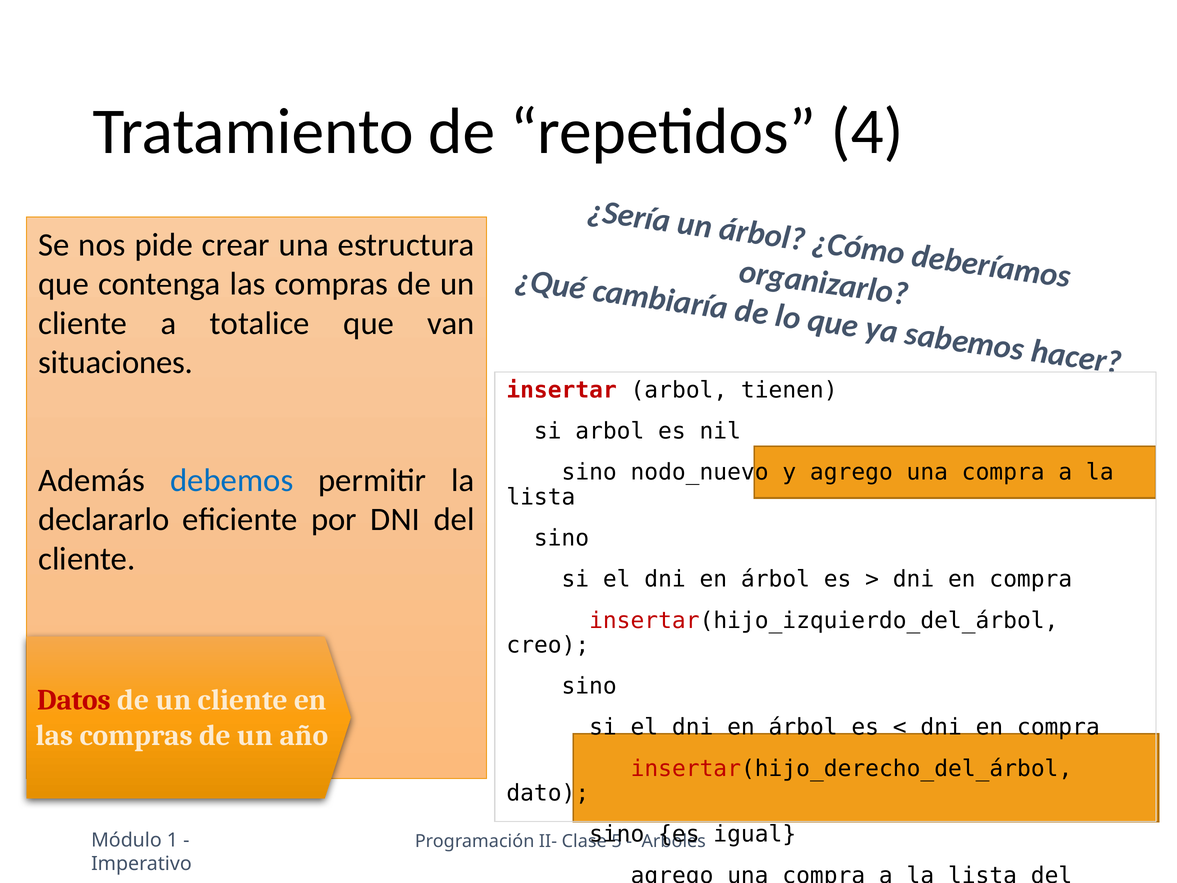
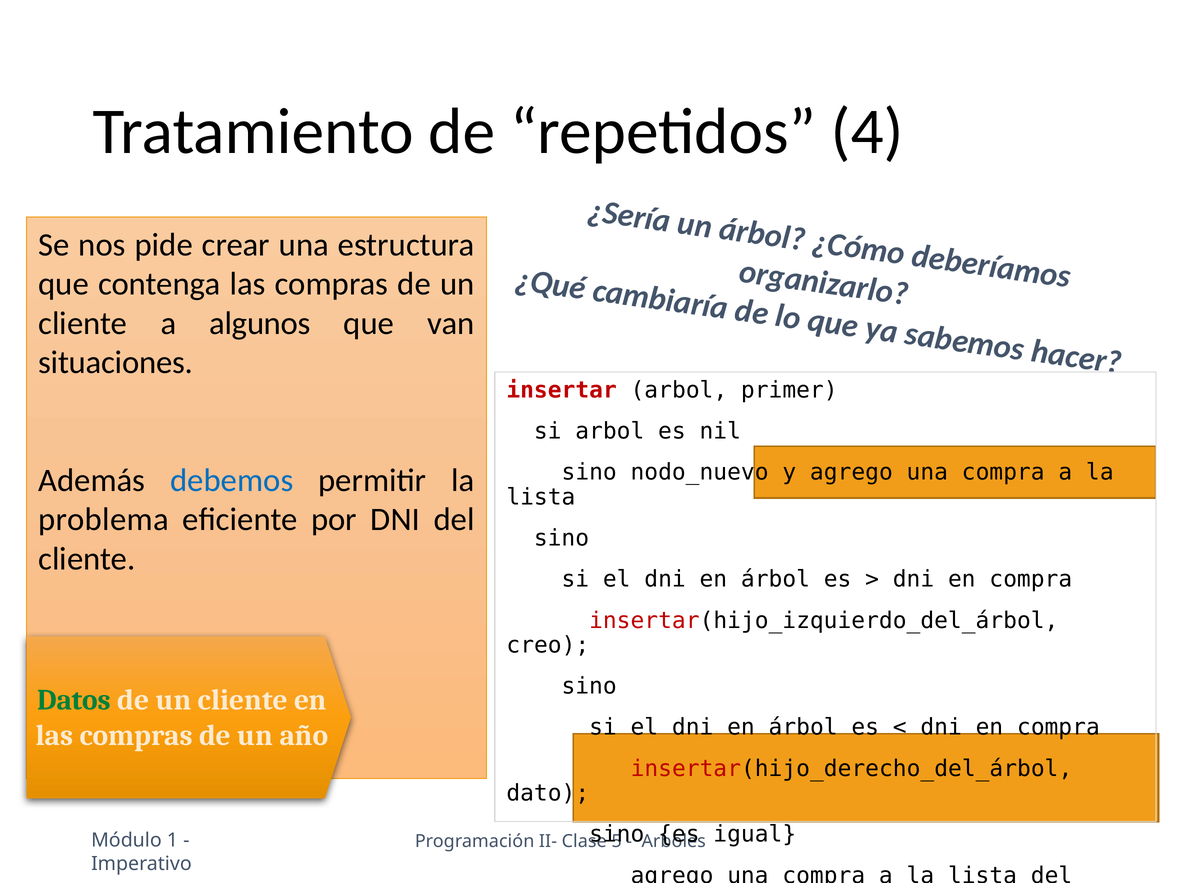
totalice: totalice -> algunos (260, 323)
tienen: tienen -> primer (789, 390)
declararlo: declararlo -> problema (104, 520)
Datos colour: red -> green (74, 700)
